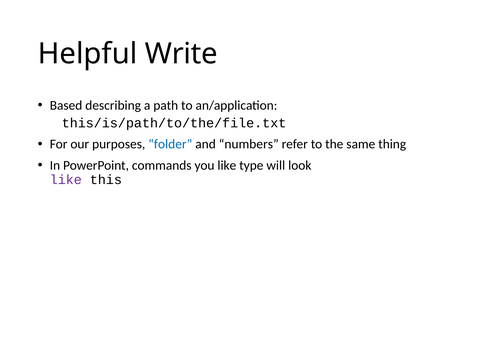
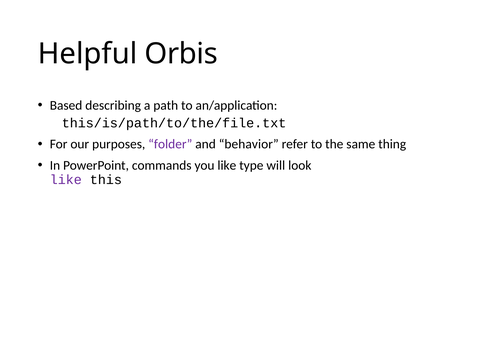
Write: Write -> Orbis (181, 54)
folder colour: blue -> purple (170, 144)
numbers: numbers -> behavior (249, 144)
